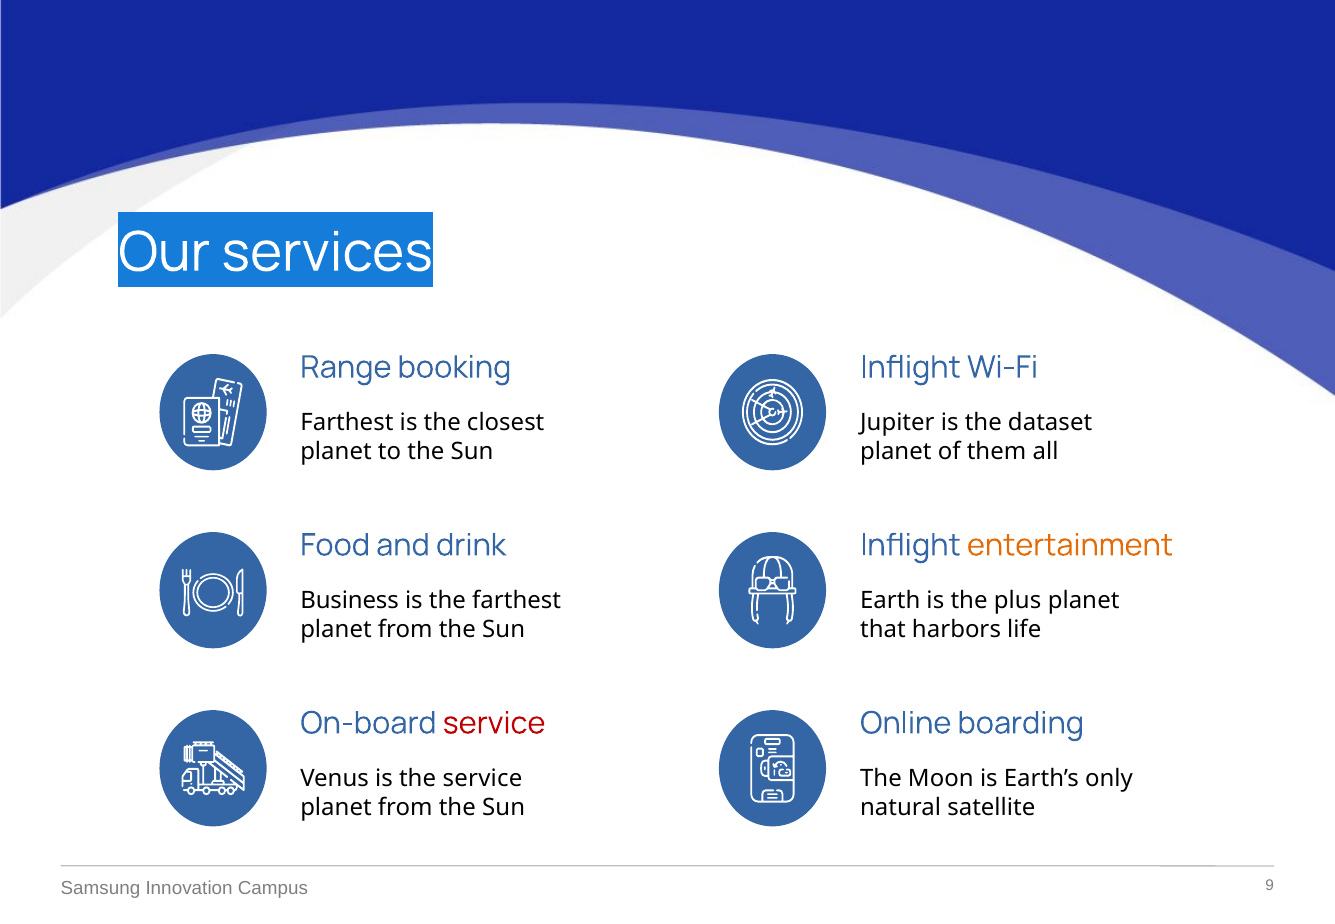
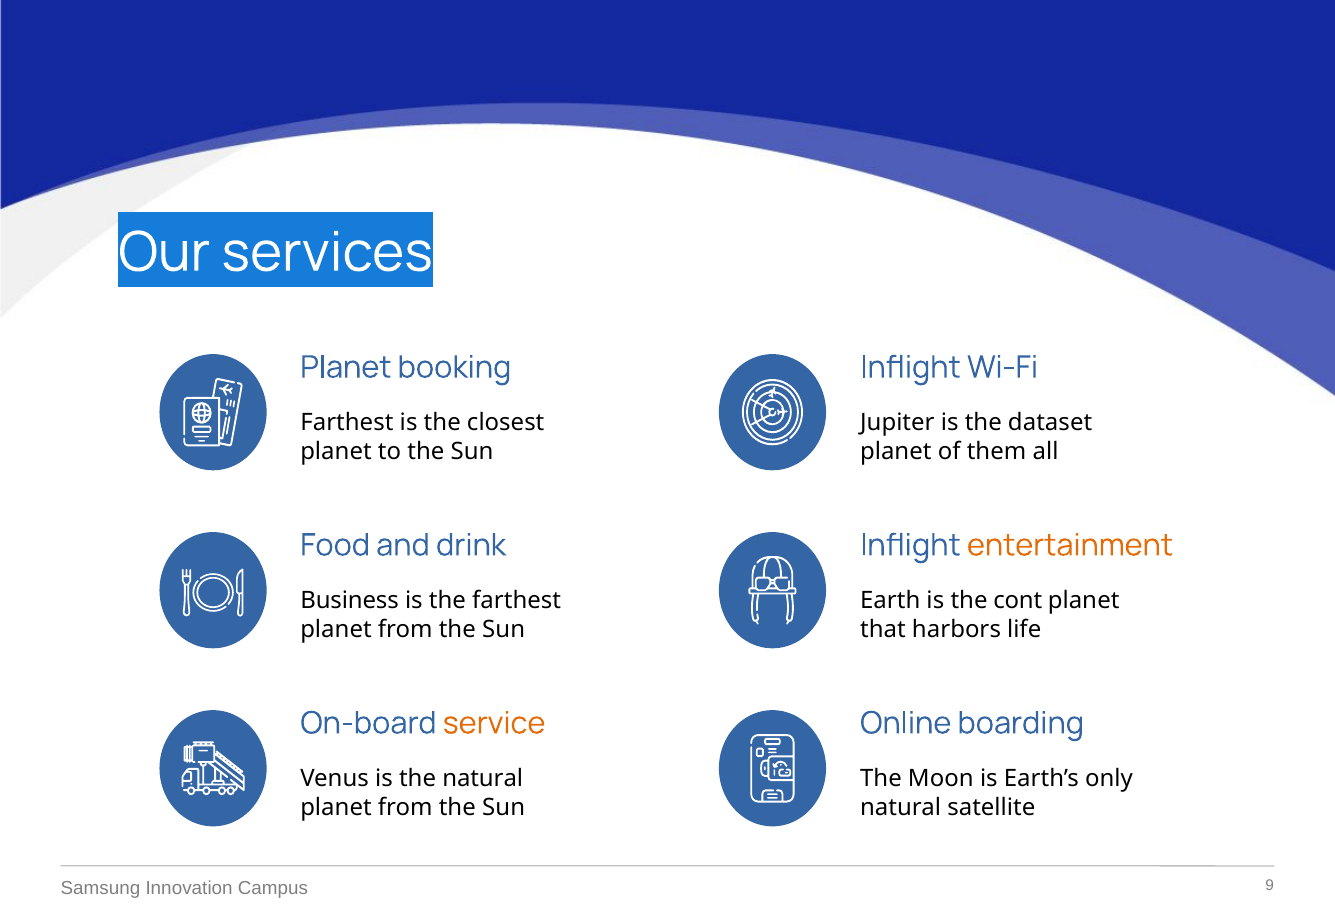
Range: Range -> Planet (346, 368)
plus: plus -> cont (1018, 601)
service colour: red -> orange (494, 724)
the service: service -> natural (483, 779)
